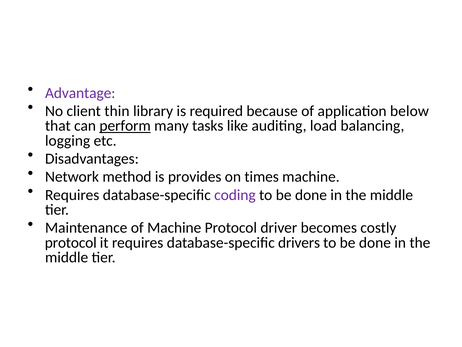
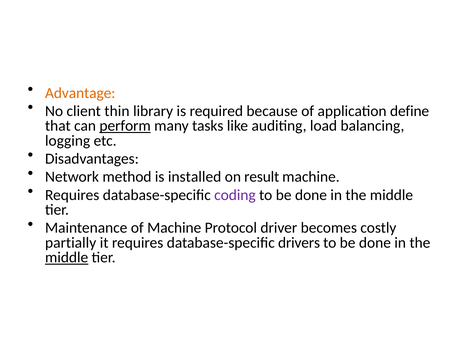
Advantage colour: purple -> orange (80, 93)
below: below -> define (410, 111)
provides: provides -> installed (195, 177)
times: times -> result (262, 177)
protocol: protocol -> partially (71, 242)
middle underline: none -> present (67, 257)
